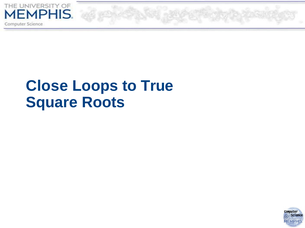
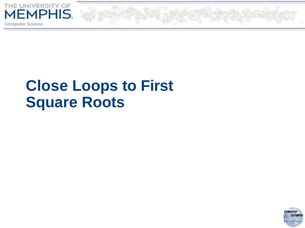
True: True -> First (157, 86)
